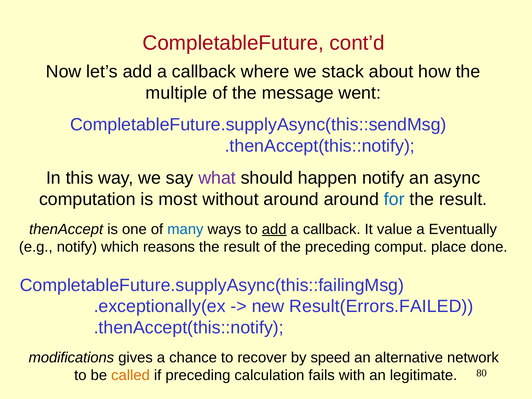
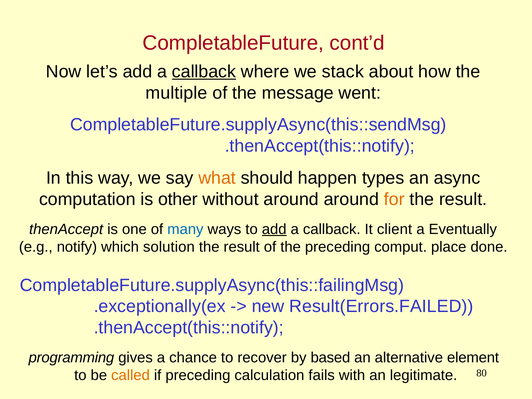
callback underline: none -> present (204, 72)
what colour: purple -> orange (217, 178)
happen notify: notify -> types (383, 178)
most: most -> other (178, 199)
for colour: blue -> orange (394, 199)
value: value -> client (395, 229)
reasons: reasons -> solution (169, 247)
modifications: modifications -> programming (71, 358)
speed: speed -> based (330, 358)
network: network -> element (473, 358)
